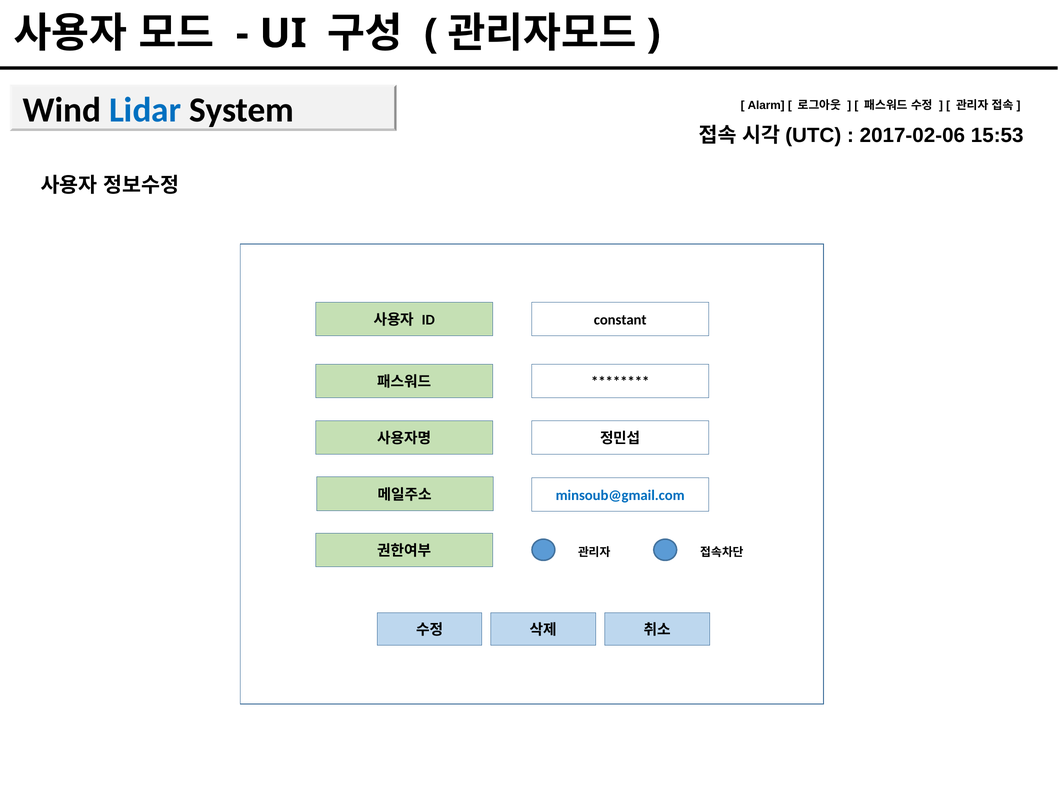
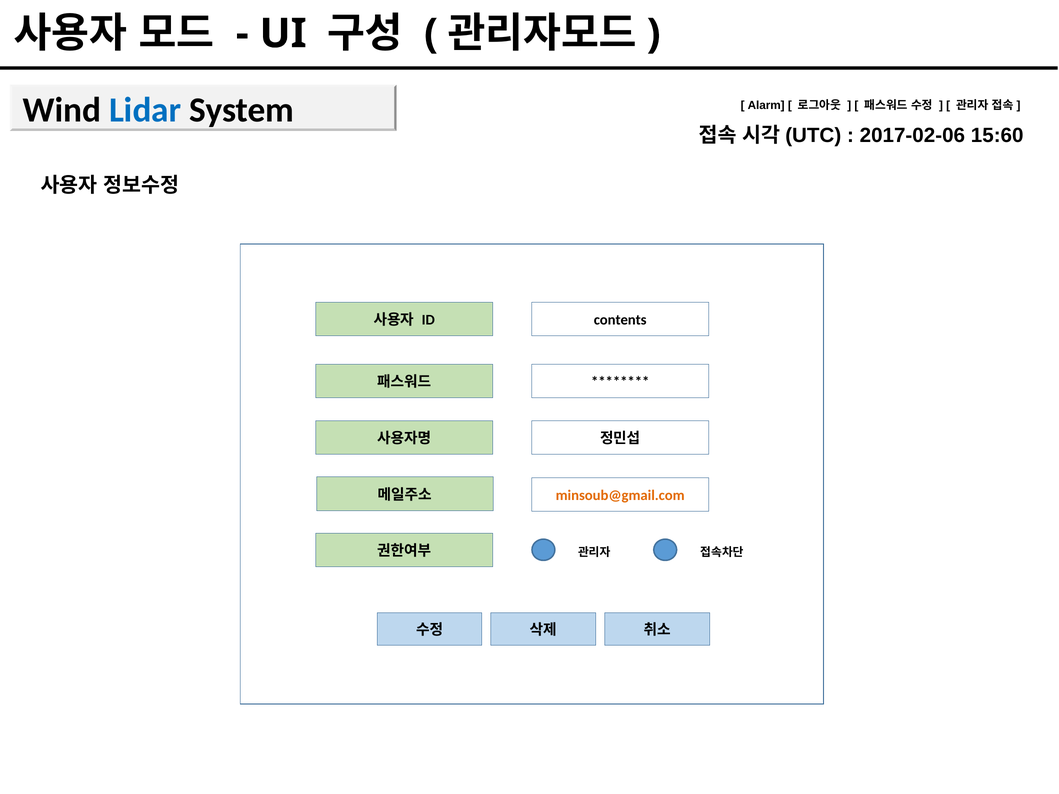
15:53: 15:53 -> 15:60 (997, 136)
constant: constant -> contents (620, 320)
minsoub@gmail.com colour: blue -> orange (620, 496)
